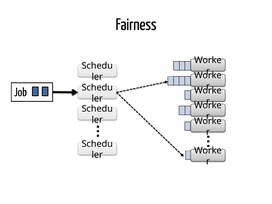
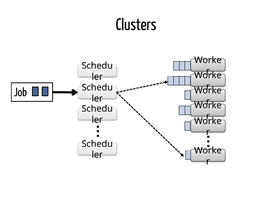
Fairness: Fairness -> Clusters (136, 25)
